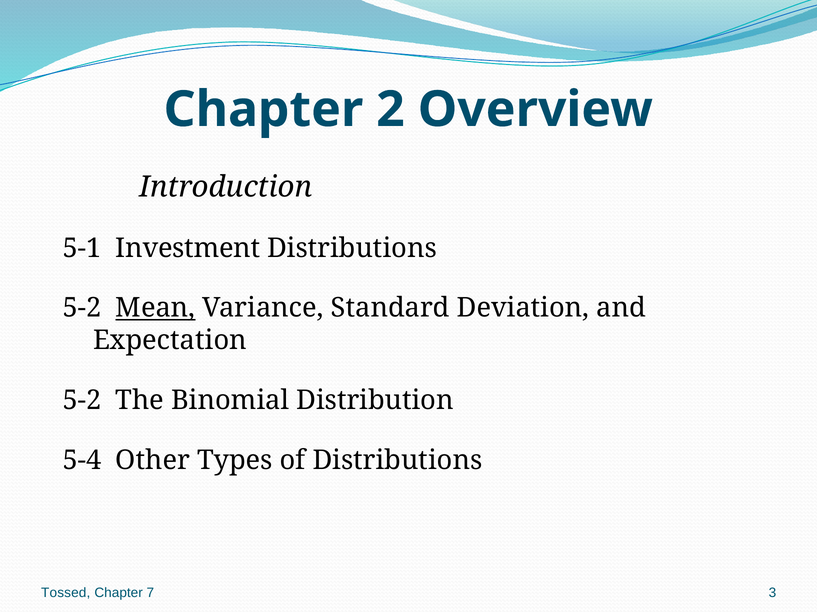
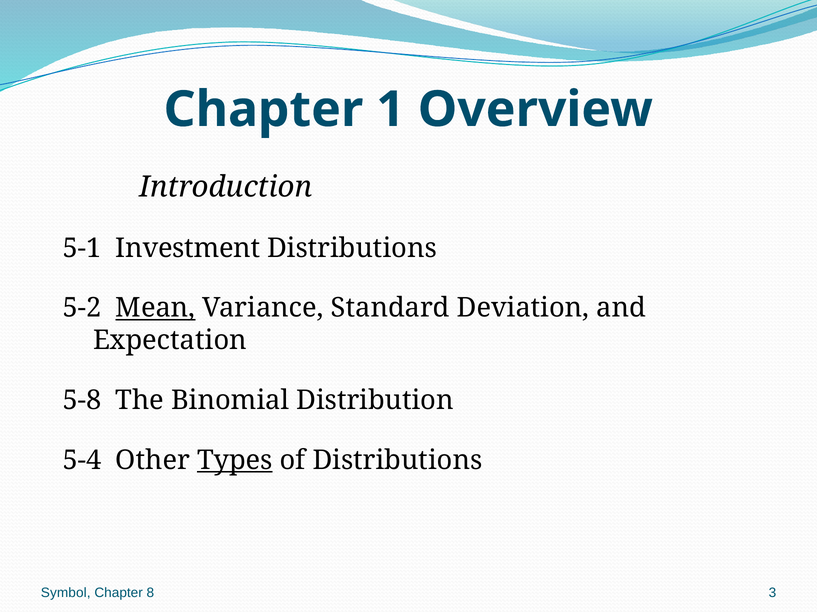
2: 2 -> 1 (390, 110)
5-2: 5-2 -> 5-8 (82, 401)
Types underline: none -> present (235, 461)
Tossed: Tossed -> Symbol (66, 593)
7: 7 -> 8 (150, 593)
